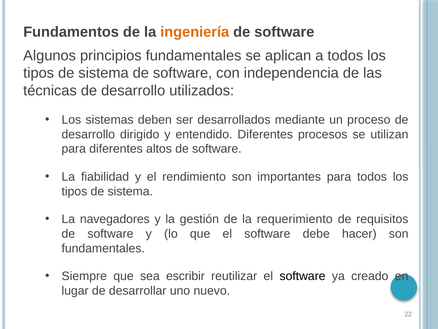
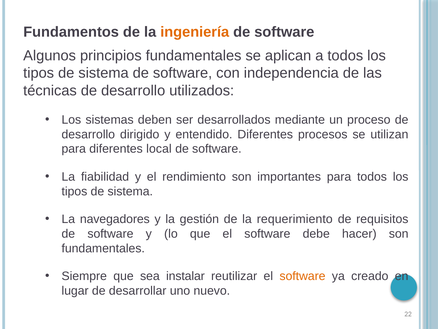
altos: altos -> local (159, 149)
escribir: escribir -> instalar (185, 276)
software colour: black -> orange (303, 276)
